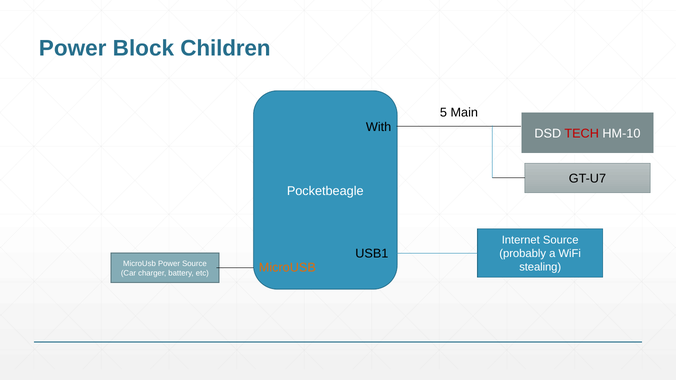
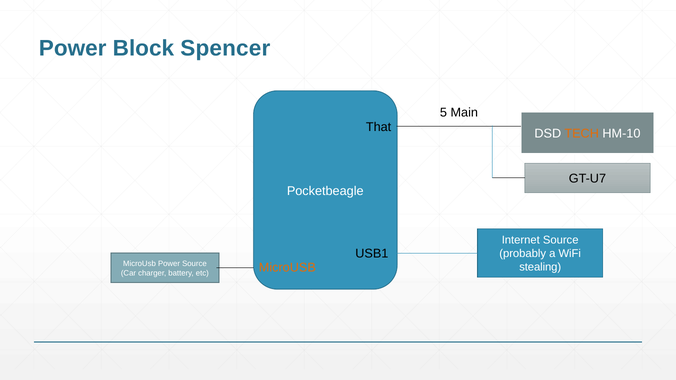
Children: Children -> Spencer (225, 49)
With: With -> That (379, 127)
TECH colour: red -> orange (582, 134)
